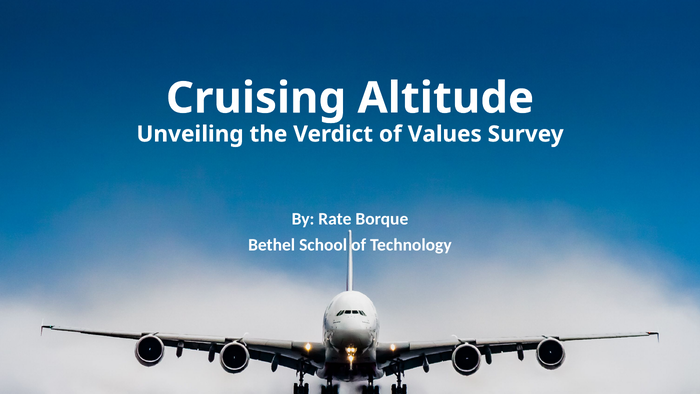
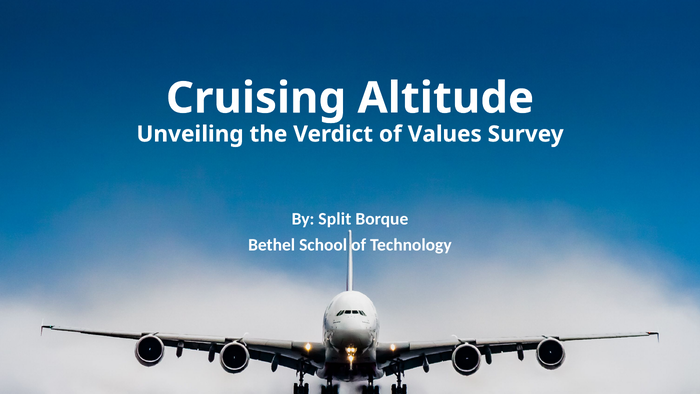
Rate: Rate -> Split (335, 219)
